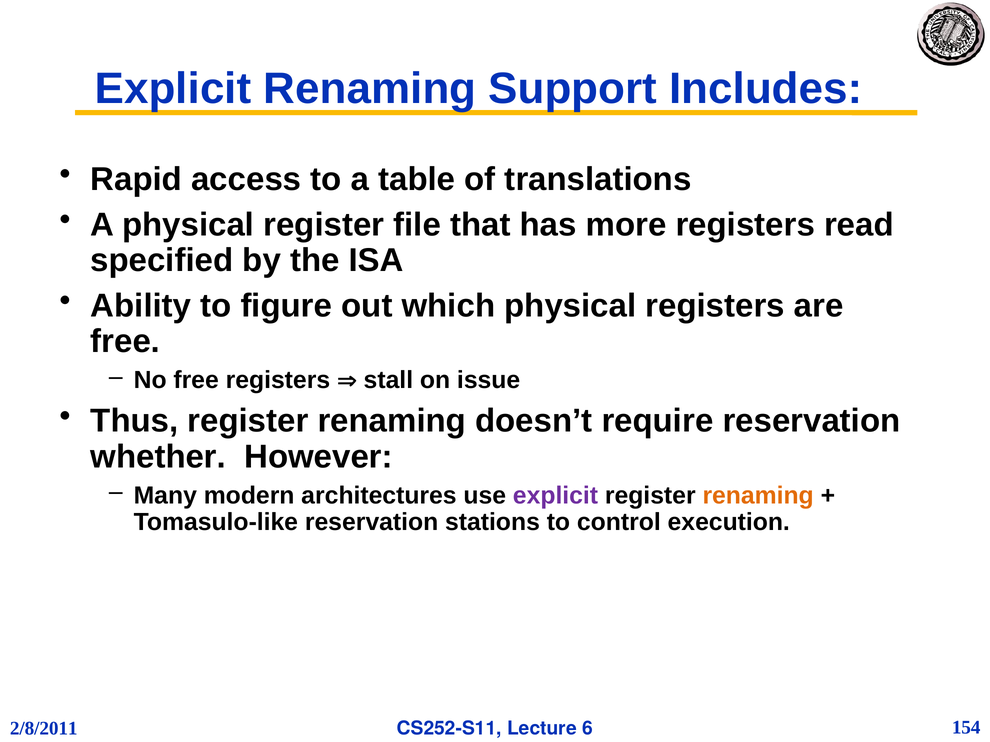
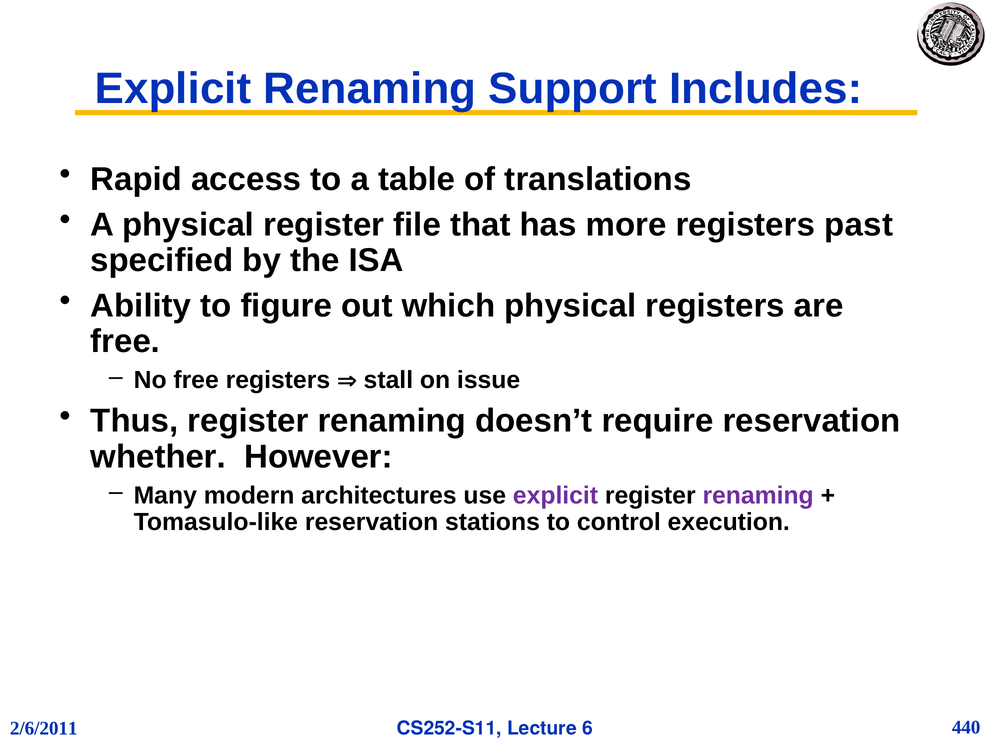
read: read -> past (859, 225)
renaming colour: orange -> purple (758, 496)
2/8/2011: 2/8/2011 -> 2/6/2011 (44, 729)
154: 154 -> 440 (966, 728)
